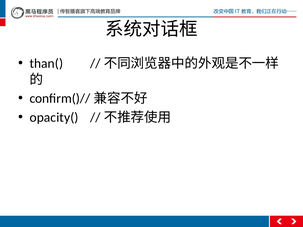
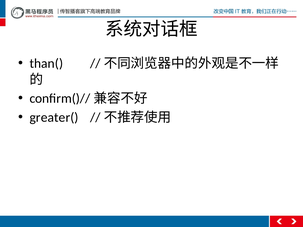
opacity(: opacity( -> greater( (54, 117)
